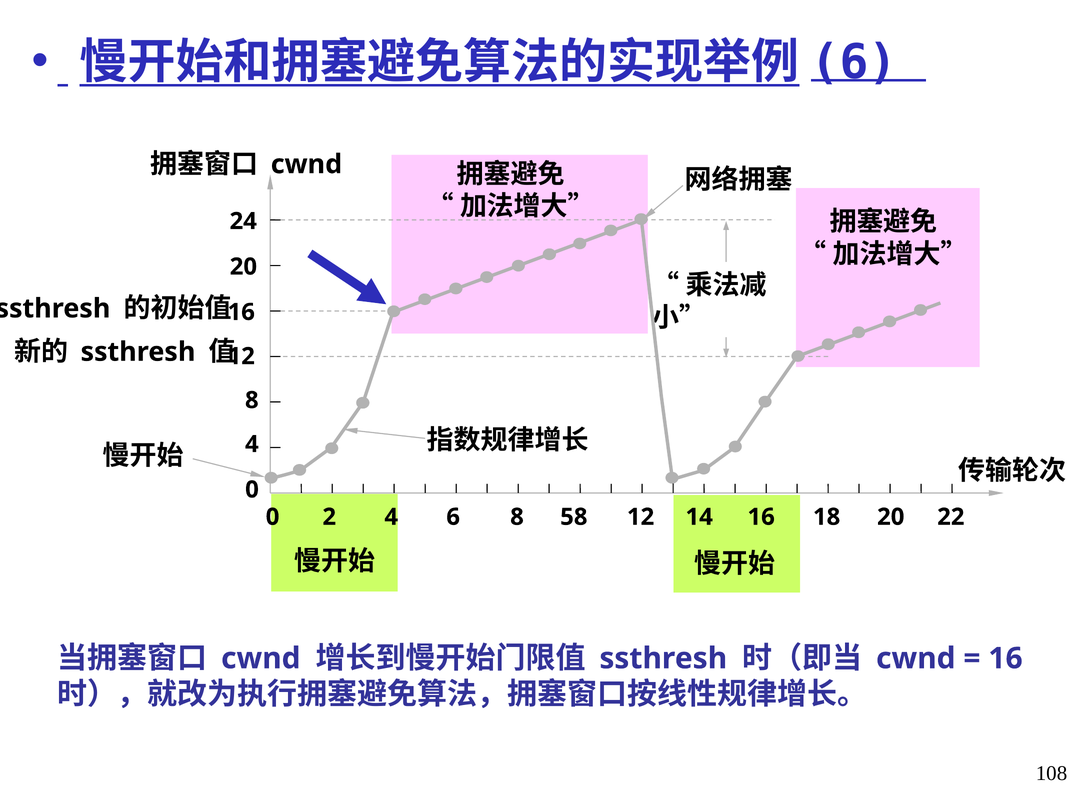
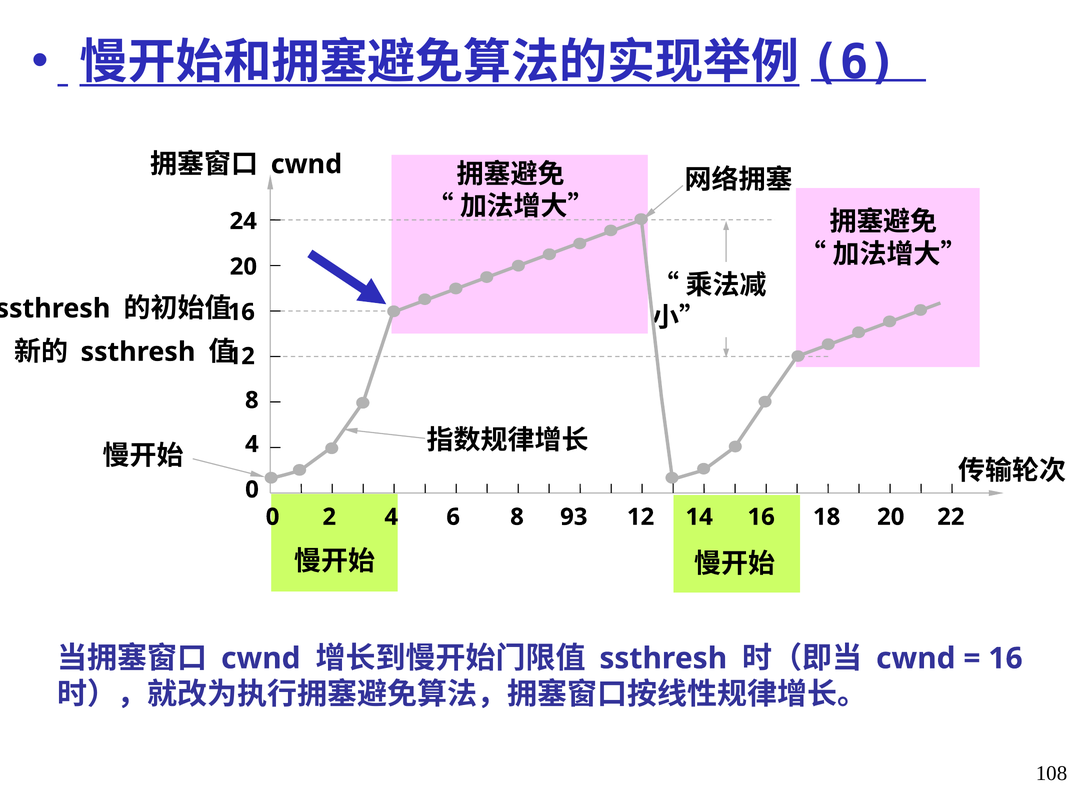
58: 58 -> 93 (574, 517)
